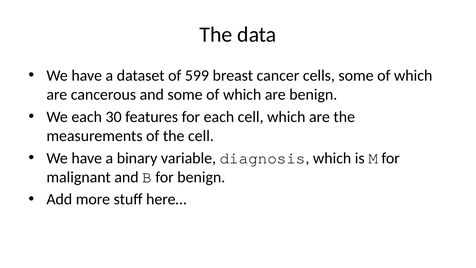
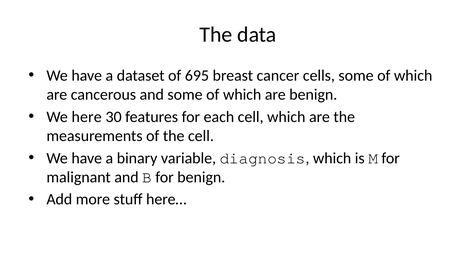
599: 599 -> 695 (197, 75)
We each: each -> here (87, 117)
